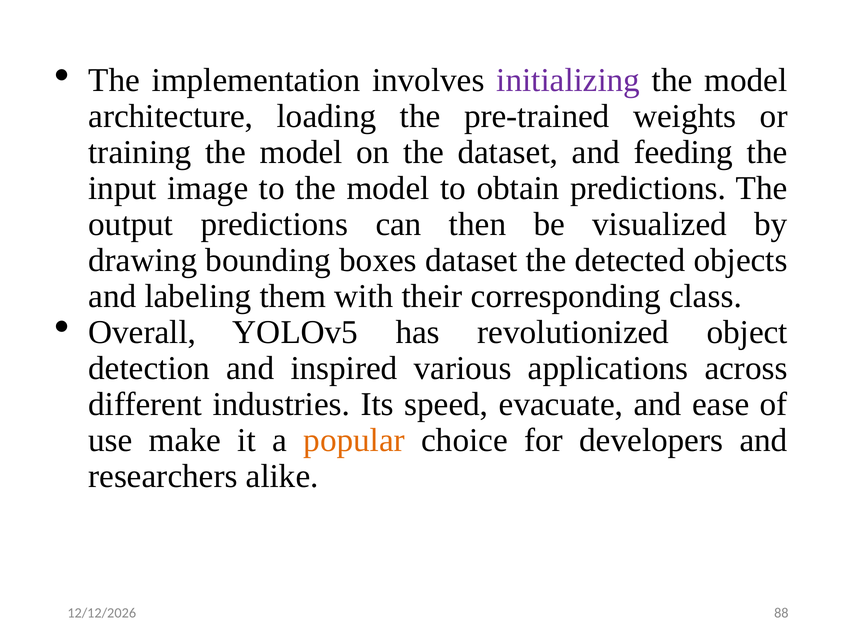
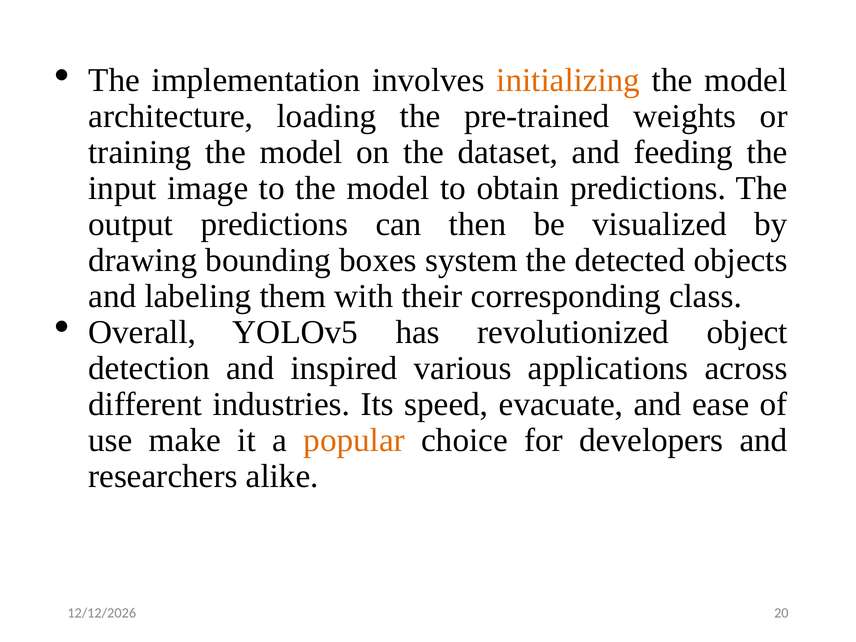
initializing colour: purple -> orange (568, 80)
boxes dataset: dataset -> system (471, 260)
88: 88 -> 20 (781, 613)
